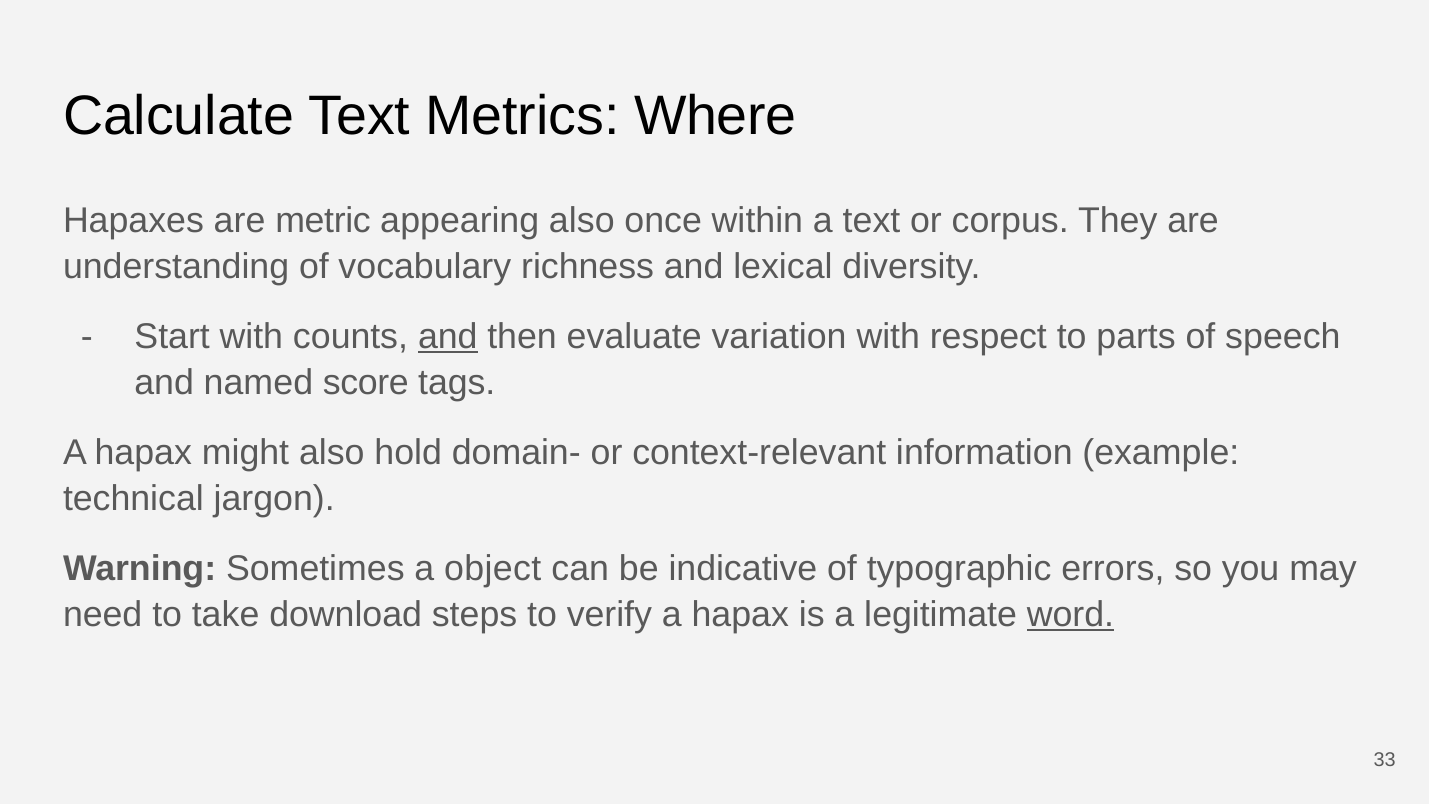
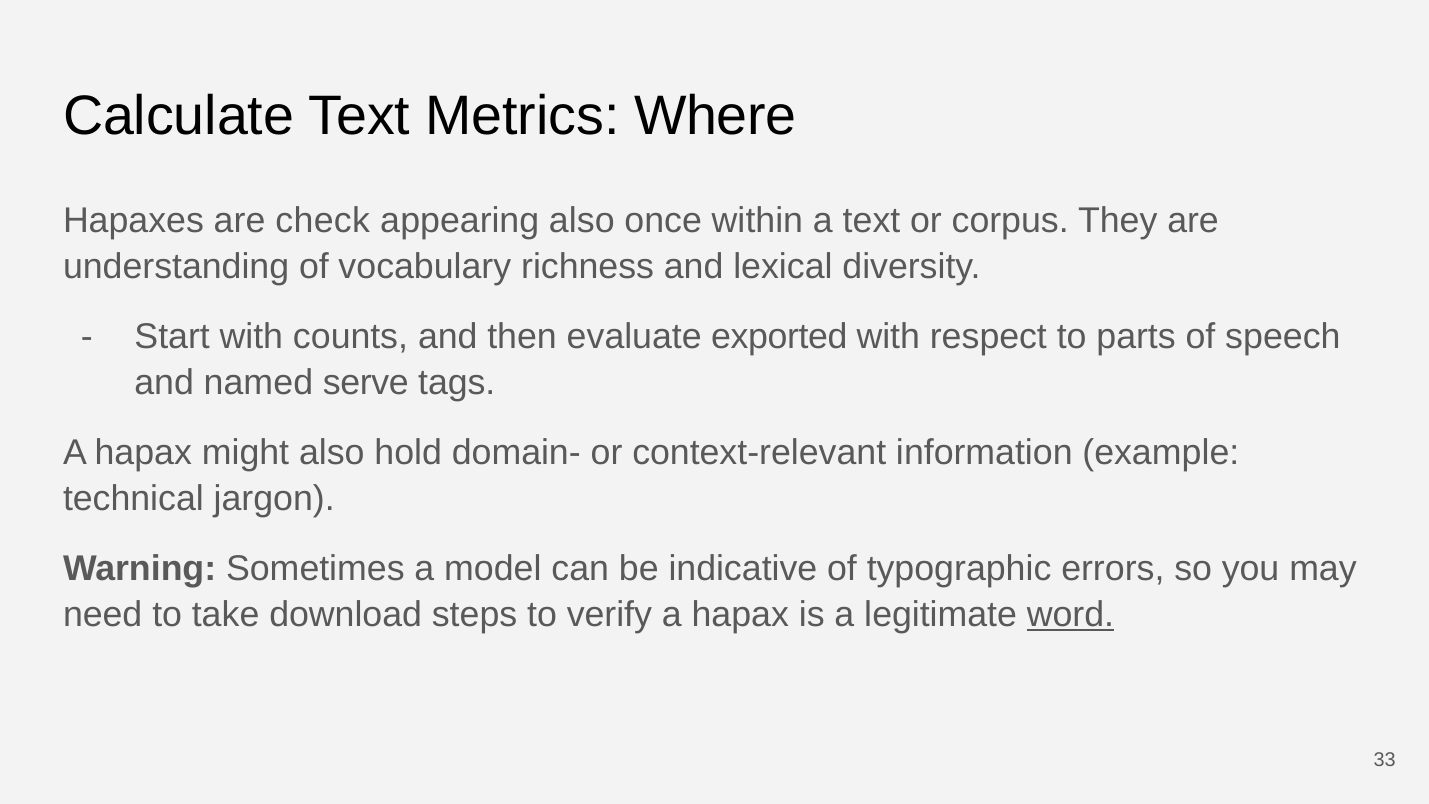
metric: metric -> check (323, 221)
and underline: present -> none (448, 337)
variation: variation -> exported (779, 337)
score: score -> serve (366, 383)
object: object -> model (493, 568)
